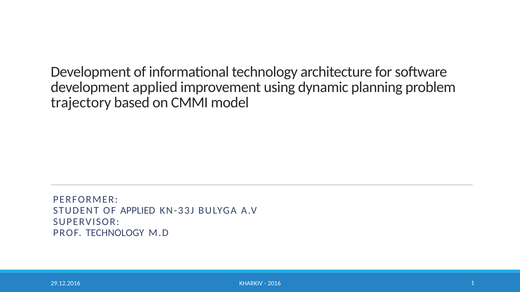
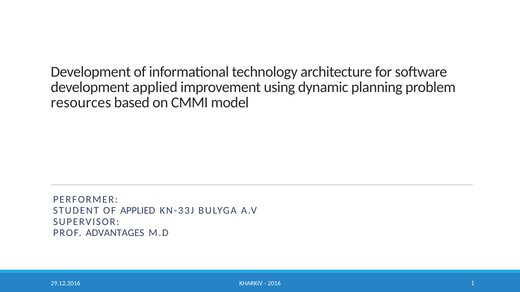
trajectory: trajectory -> resources (81, 103)
PROF TECHNOLOGY: TECHNOLOGY -> ADVANTAGES (115, 233)
